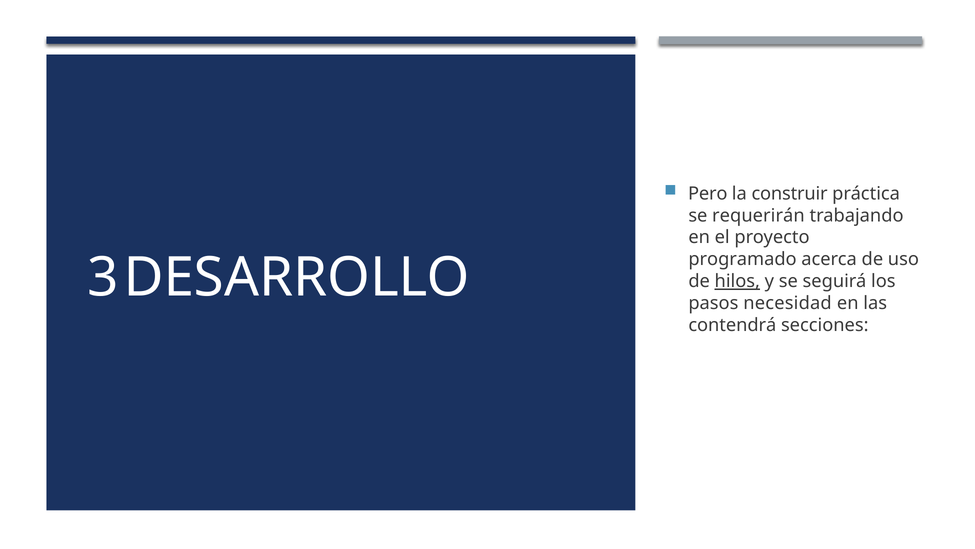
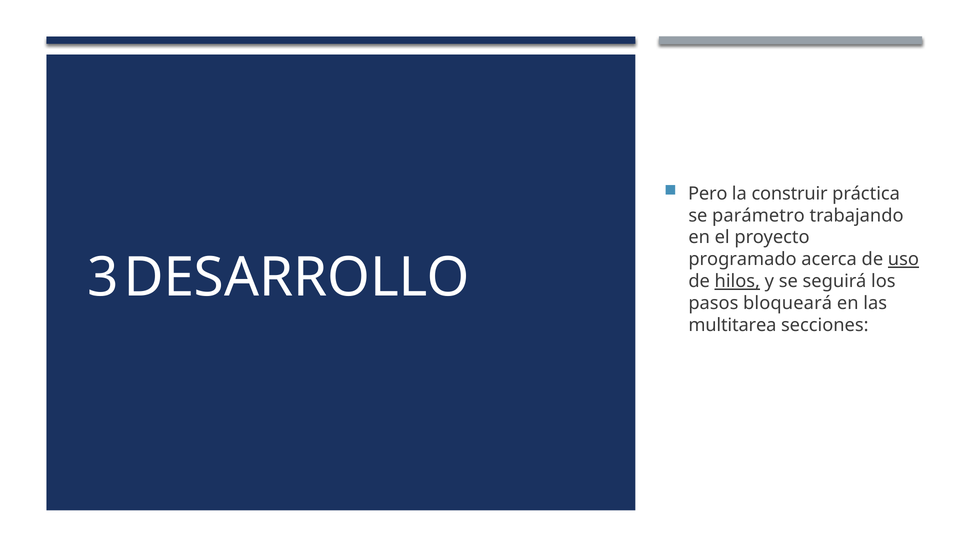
requerirán: requerirán -> parámetro (758, 215)
uso underline: none -> present (903, 259)
necesidad: necesidad -> bloqueará (788, 303)
contendrá: contendrá -> multitarea (732, 325)
